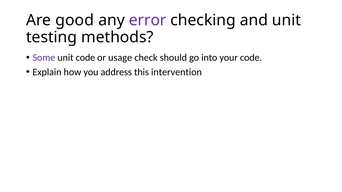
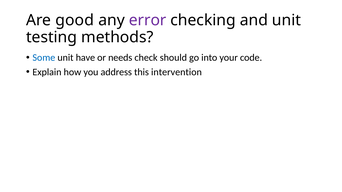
Some colour: purple -> blue (44, 58)
unit code: code -> have (85, 58)
usage: usage -> needs (120, 58)
